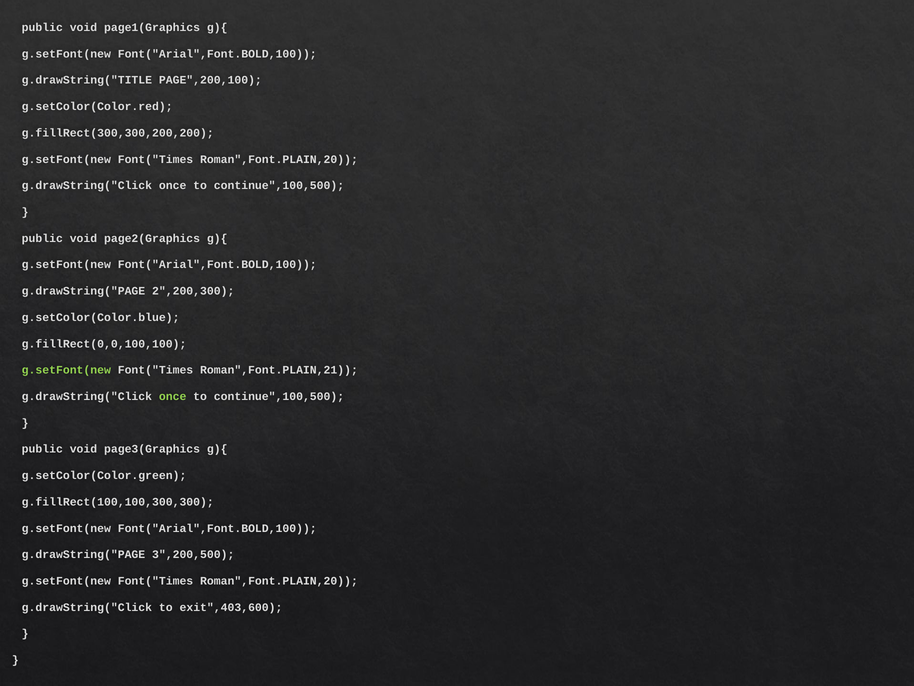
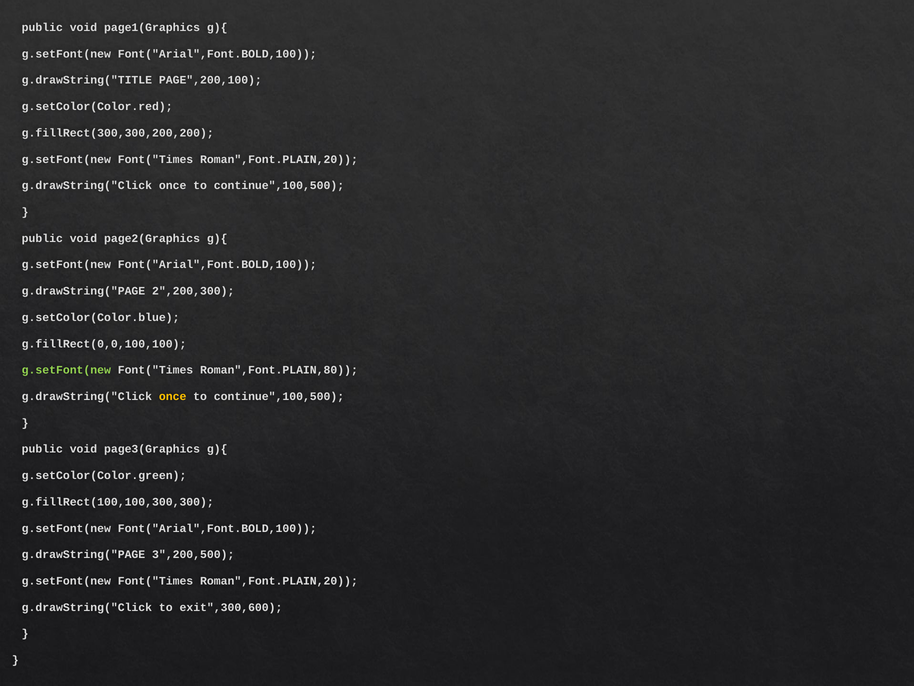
Roman",Font.PLAIN,21: Roman",Font.PLAIN,21 -> Roman",Font.PLAIN,80 (279, 370)
once colour: light green -> yellow (173, 396)
exit",403,600: exit",403,600 -> exit",300,600 (231, 607)
